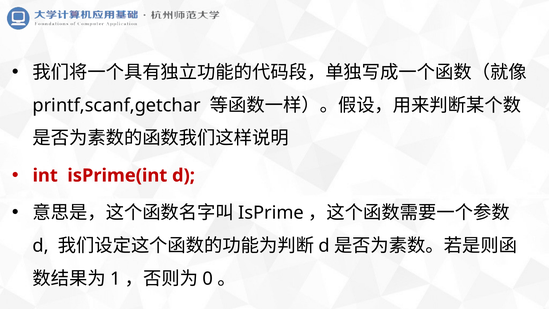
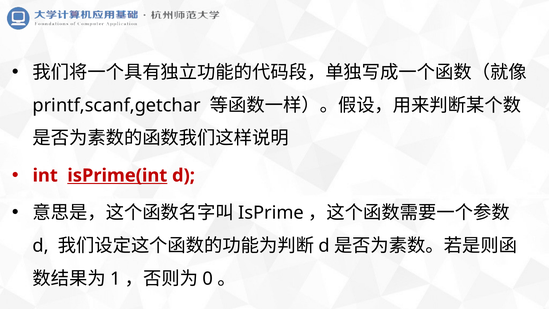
isPrime(int underline: none -> present (117, 175)
